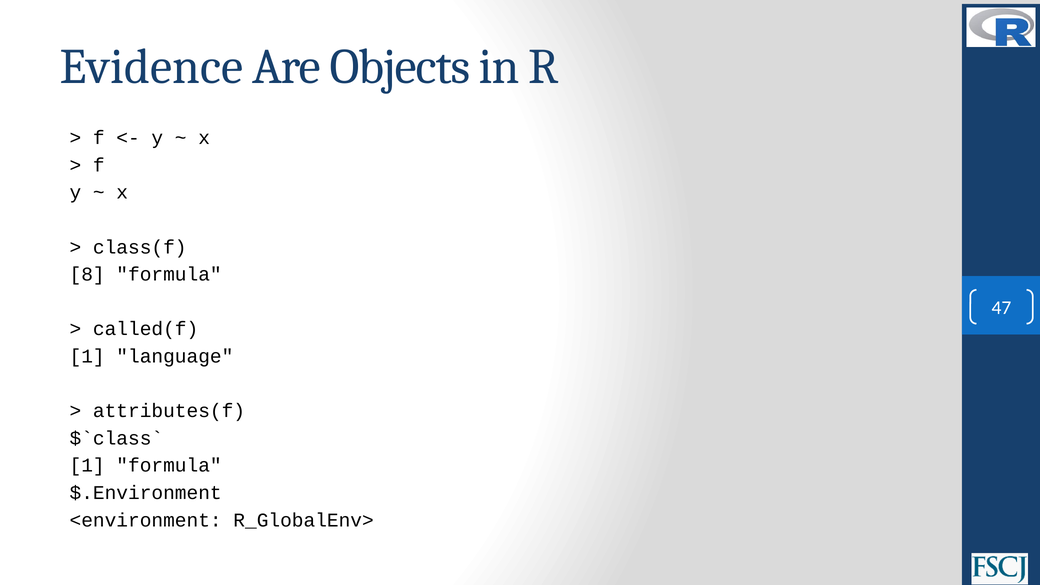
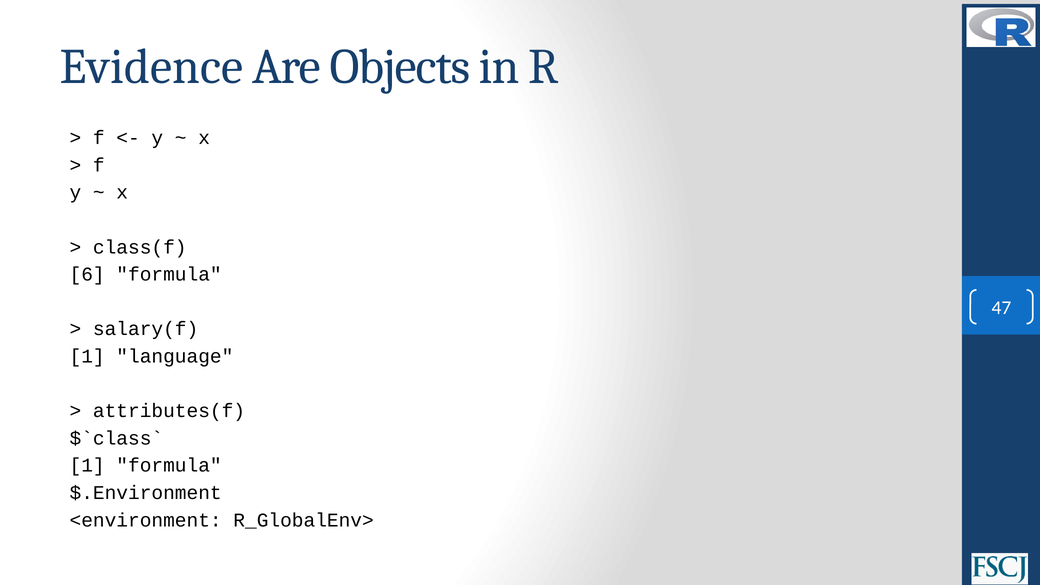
8: 8 -> 6 (87, 274)
called(f: called(f -> salary(f (146, 329)
